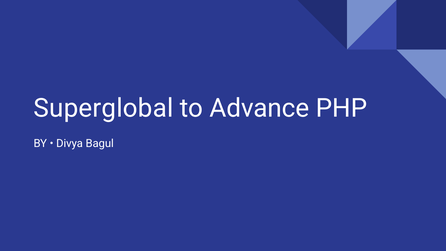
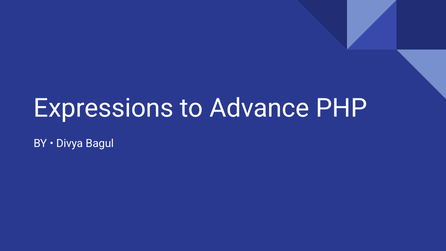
Superglobal: Superglobal -> Expressions (104, 108)
